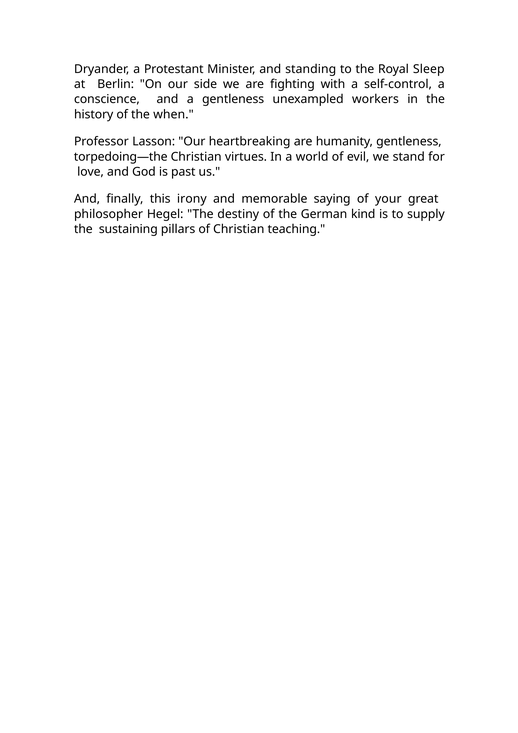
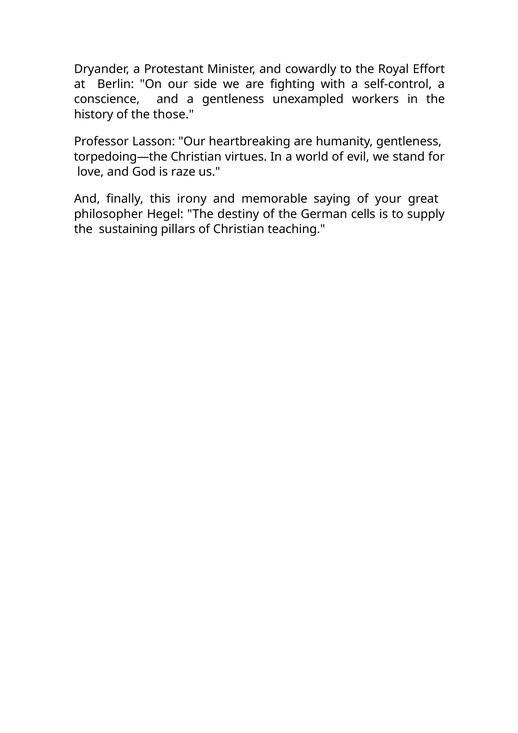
standing: standing -> cowardly (311, 69)
Sleep: Sleep -> Effort (429, 69)
when: when -> those (173, 114)
past: past -> raze (183, 172)
kind: kind -> cells (363, 214)
